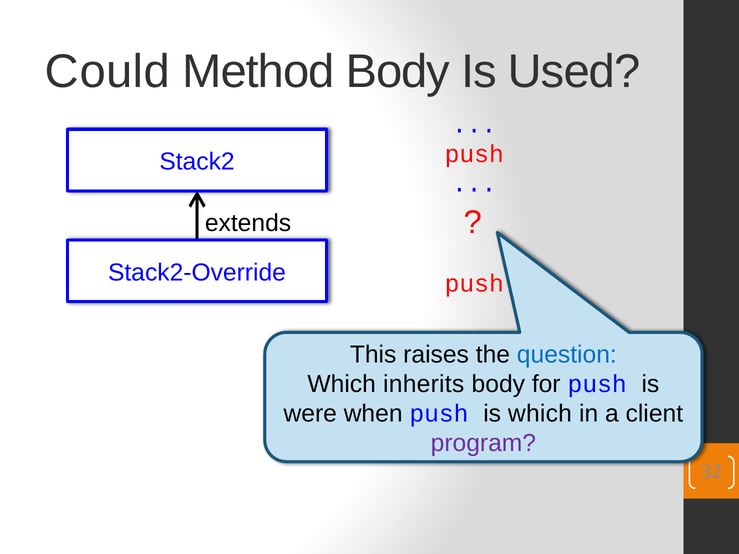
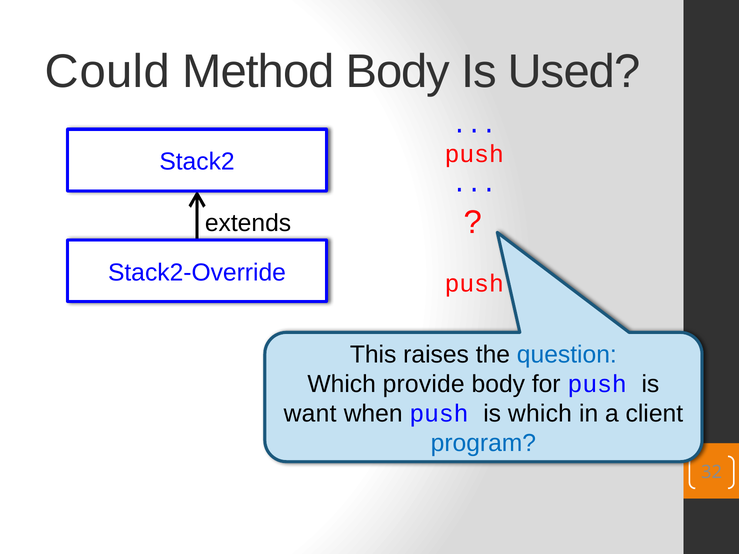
inherits: inherits -> provide (424, 384)
were: were -> want (310, 414)
program colour: purple -> blue (483, 443)
